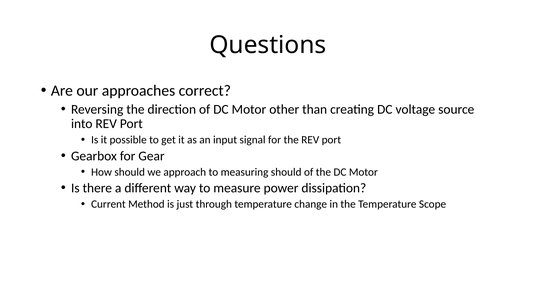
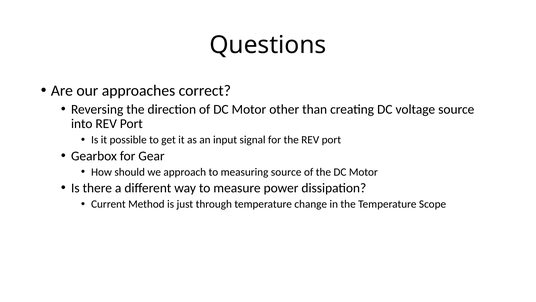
measuring should: should -> source (286, 172)
